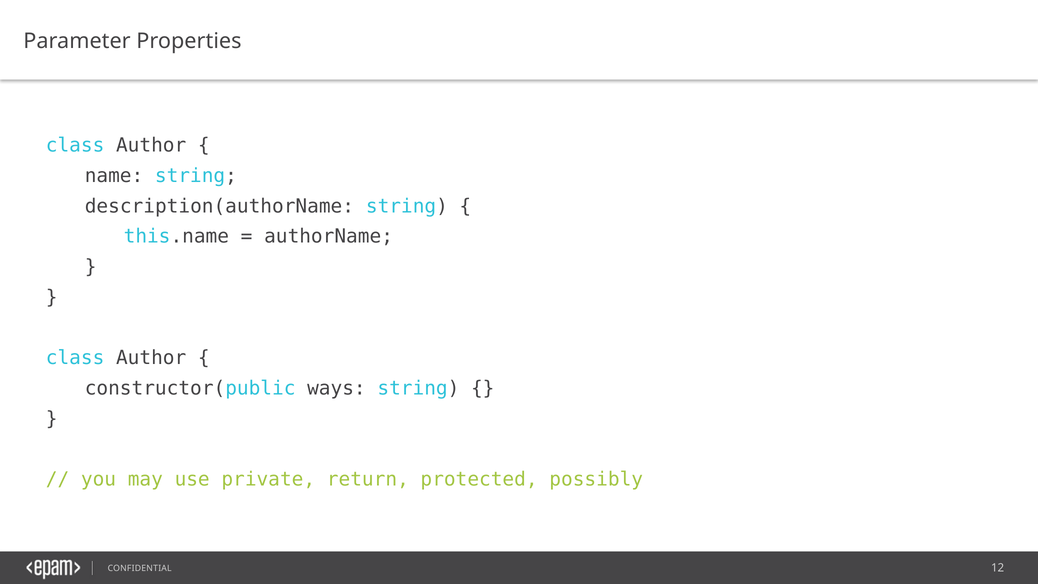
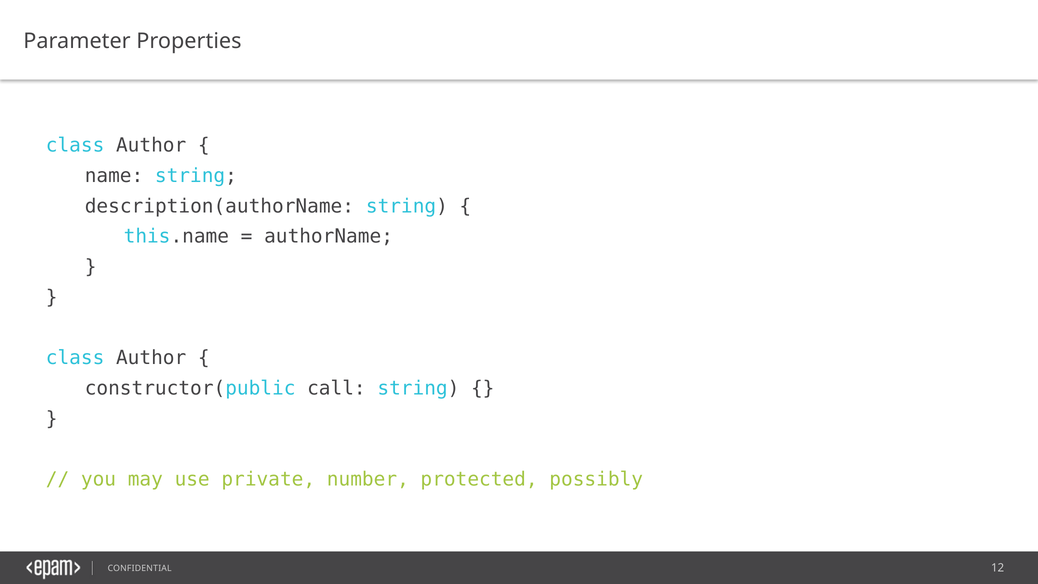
ways: ways -> call (336, 388)
return: return -> number (368, 479)
